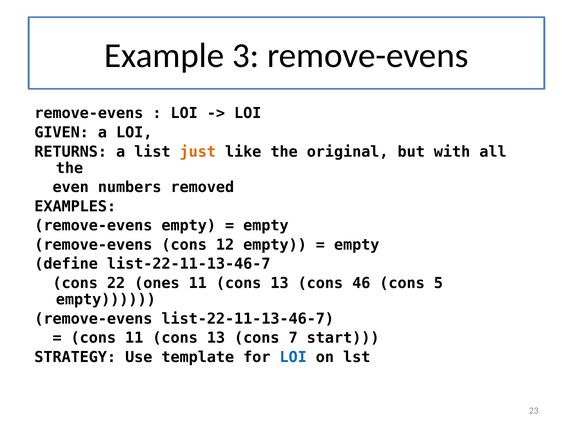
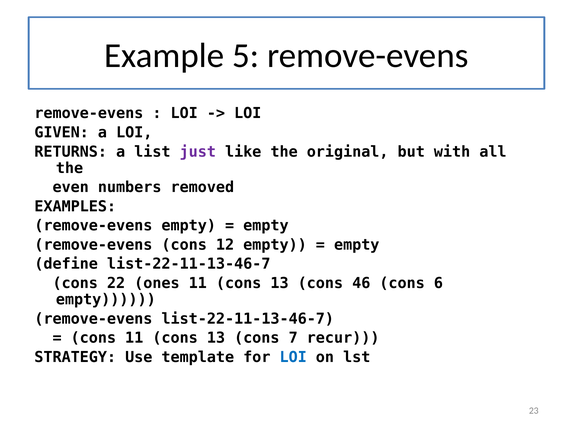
3: 3 -> 5 (246, 55)
just colour: orange -> purple (198, 152)
5: 5 -> 6 (438, 283)
start: start -> recur (343, 338)
